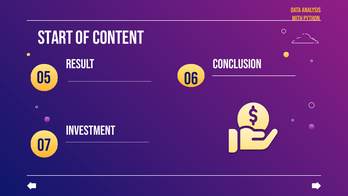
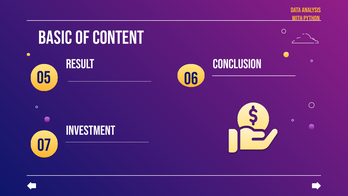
START: START -> BASIC (55, 37)
